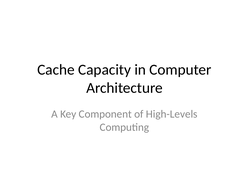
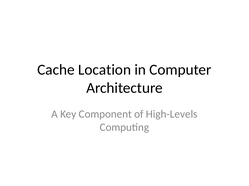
Capacity: Capacity -> Location (105, 70)
